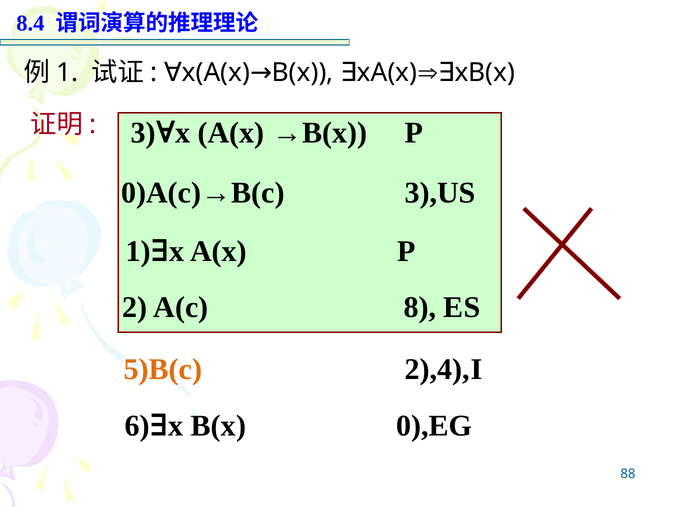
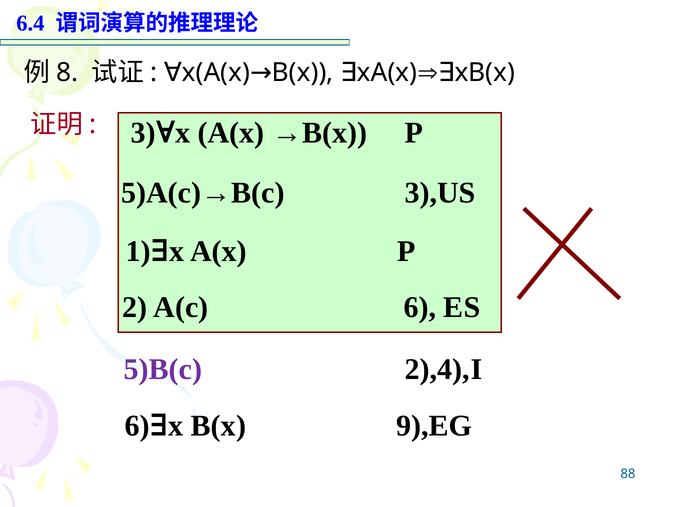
8.4: 8.4 -> 6.4 (30, 23)
1: 1 -> 8 (67, 72)
0)A(c)→B(c: 0)A(c)→B(c -> 5)A(c)→B(c (203, 193)
A(c 8: 8 -> 6 (420, 307)
5)B(c colour: orange -> purple (163, 369)
0),EG: 0),EG -> 9),EG (434, 426)
